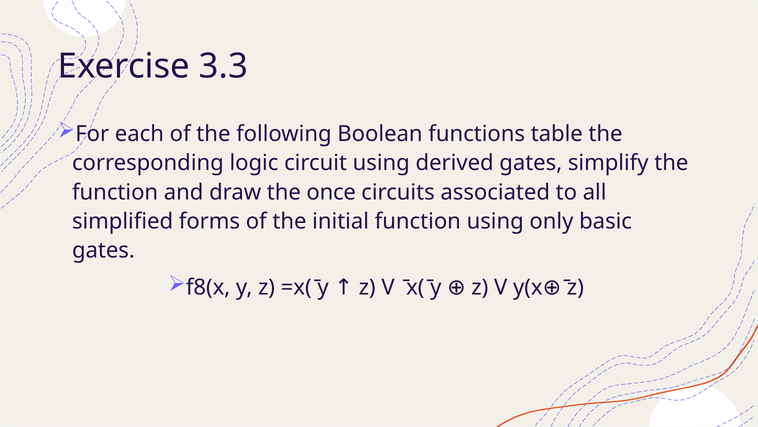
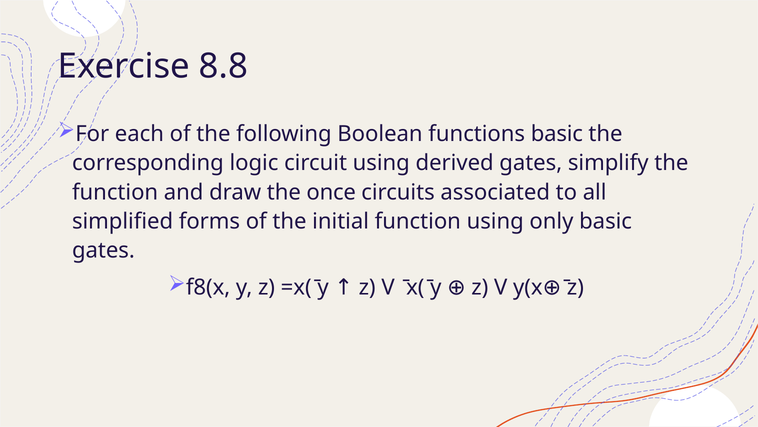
3.3: 3.3 -> 8.8 (223, 66)
functions table: table -> basic (557, 134)
